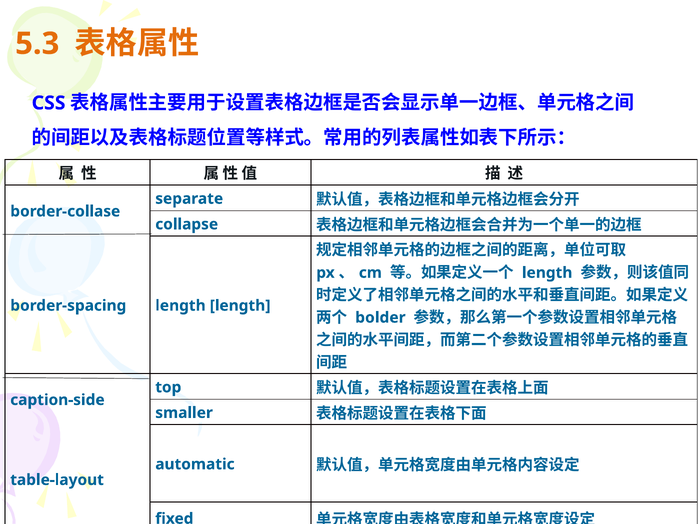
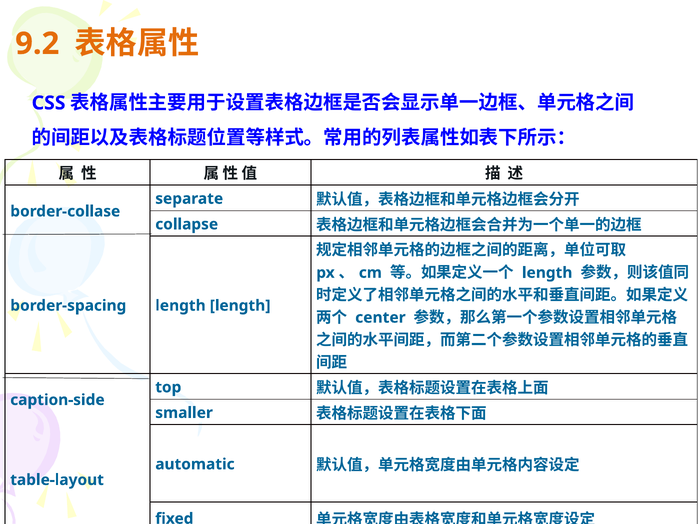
5.3: 5.3 -> 9.2 (37, 44)
bolder: bolder -> center (380, 318)
